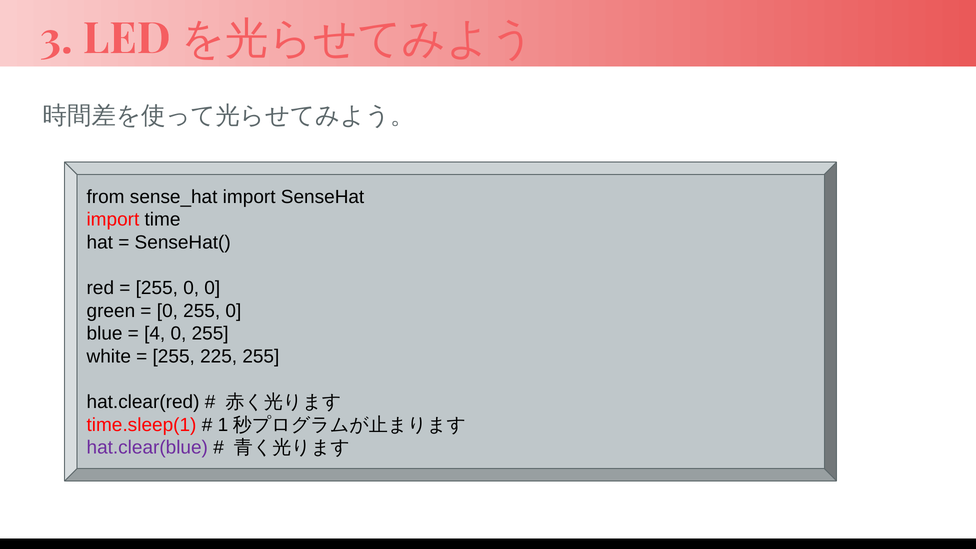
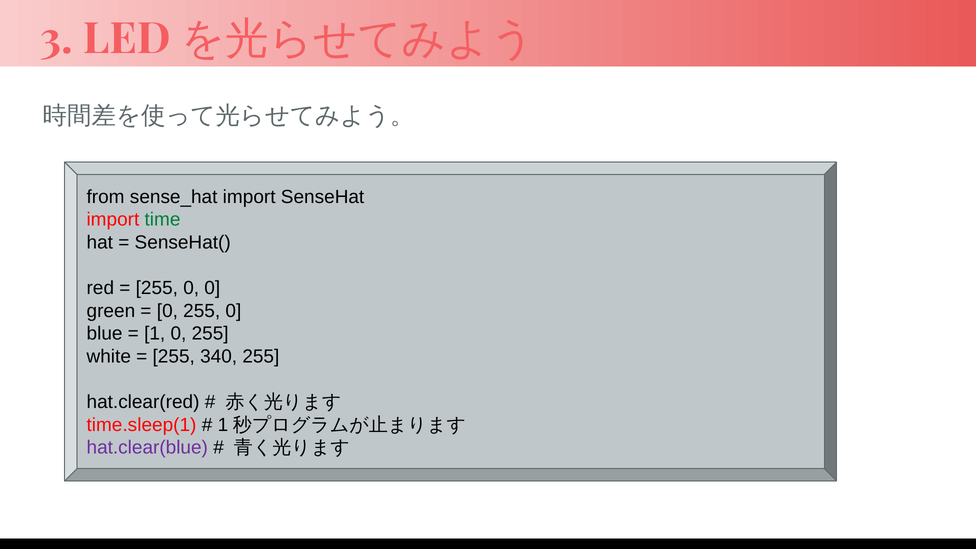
time colour: black -> green (163, 220)
4: 4 -> 1 (155, 334)
225: 225 -> 340 (219, 356)
